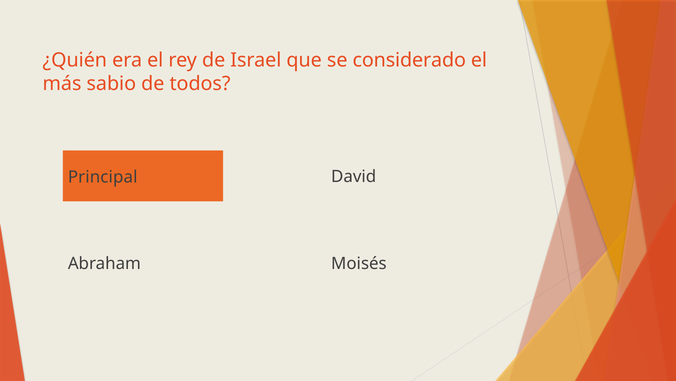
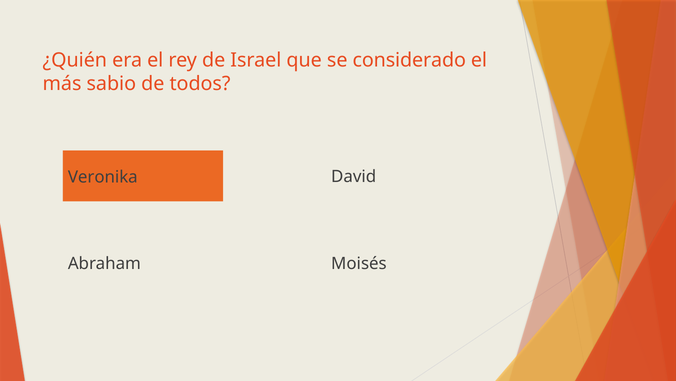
Principal: Principal -> Veronika (103, 177)
